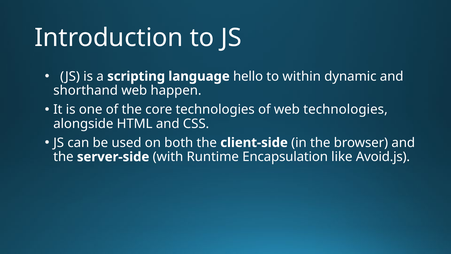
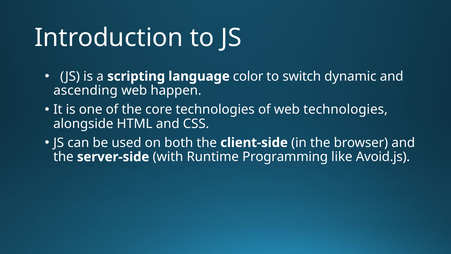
hello: hello -> color (248, 76)
within: within -> switch (302, 76)
shorthand: shorthand -> ascending (86, 90)
Encapsulation: Encapsulation -> Programming (285, 157)
